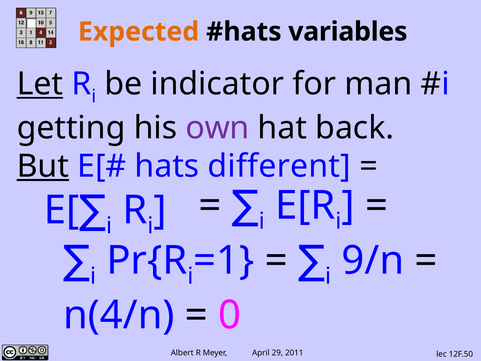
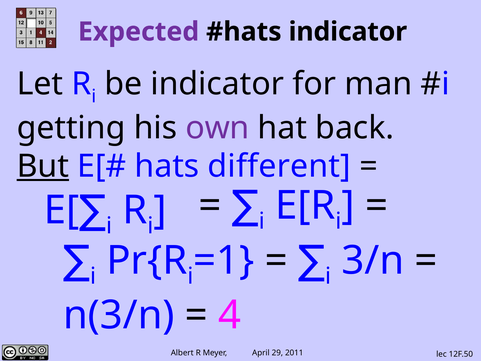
Expected colour: orange -> purple (139, 32)
variables: variables -> indicator (348, 32)
Let underline: present -> none (40, 84)
9/n: 9/n -> 3/n (373, 260)
n(4/n: n(4/n -> n(3/n (119, 315)
0: 0 -> 4 (230, 315)
